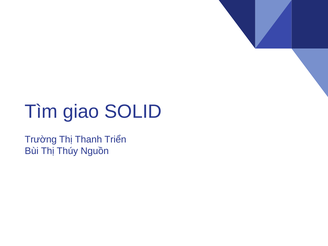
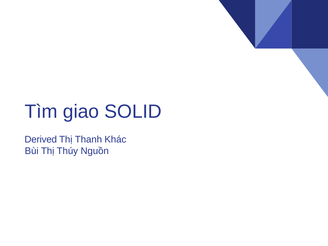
Trường: Trường -> Derived (41, 140)
Triển: Triển -> Khác (115, 140)
